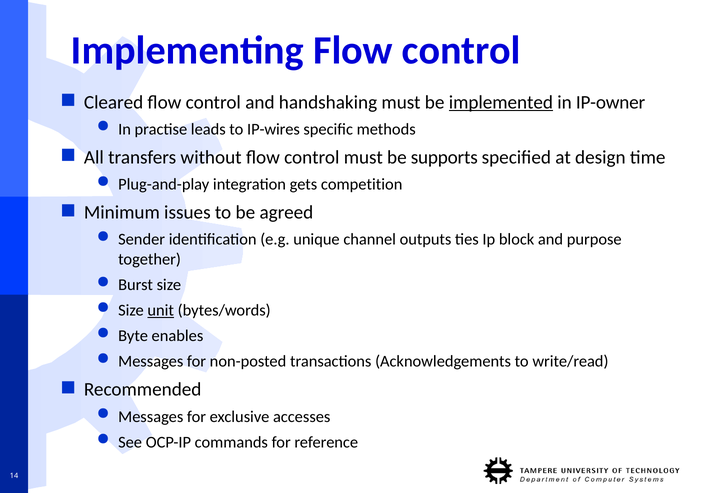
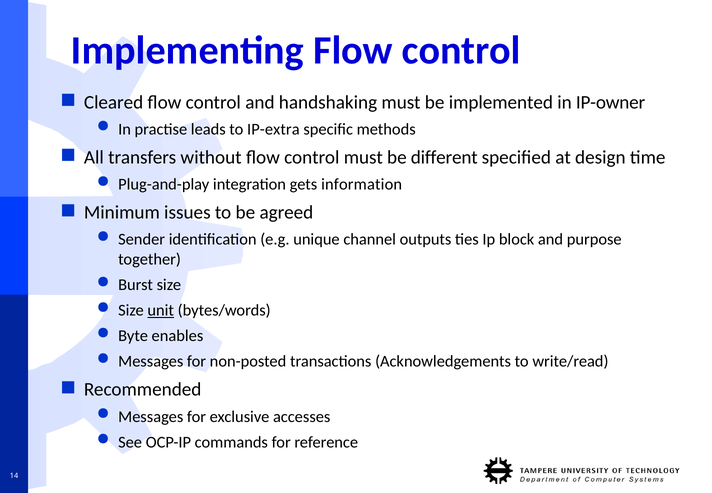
implemented underline: present -> none (501, 102)
IP-wires: IP-wires -> IP-extra (273, 129)
supports: supports -> different (444, 157)
competition: competition -> information (362, 184)
